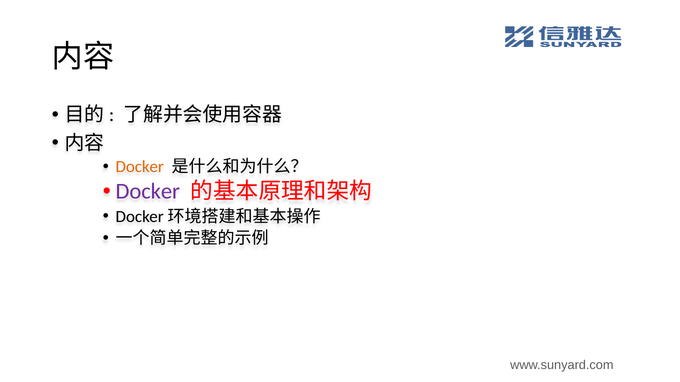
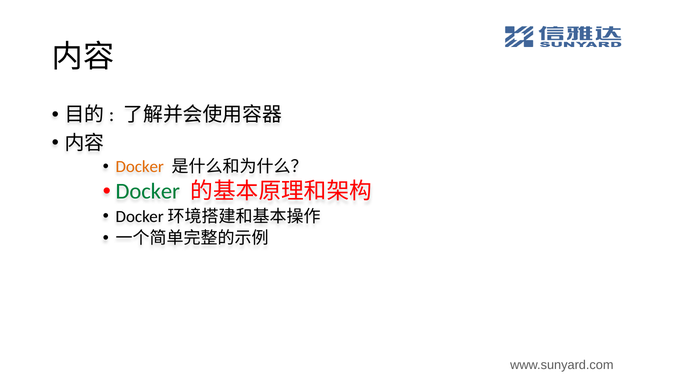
Docker colour: purple -> green (148, 192)
